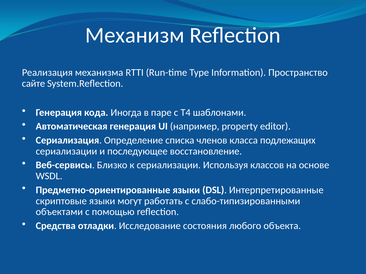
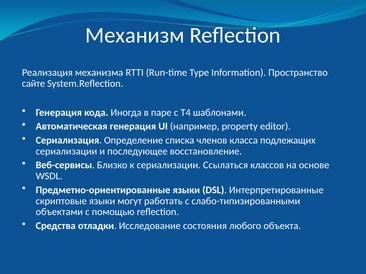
Используя: Используя -> Ссылаться (226, 165)
